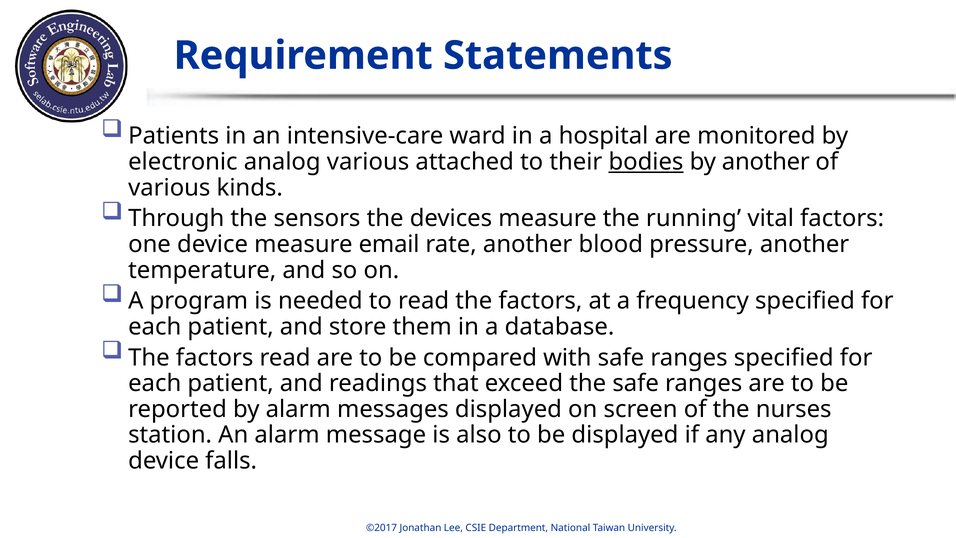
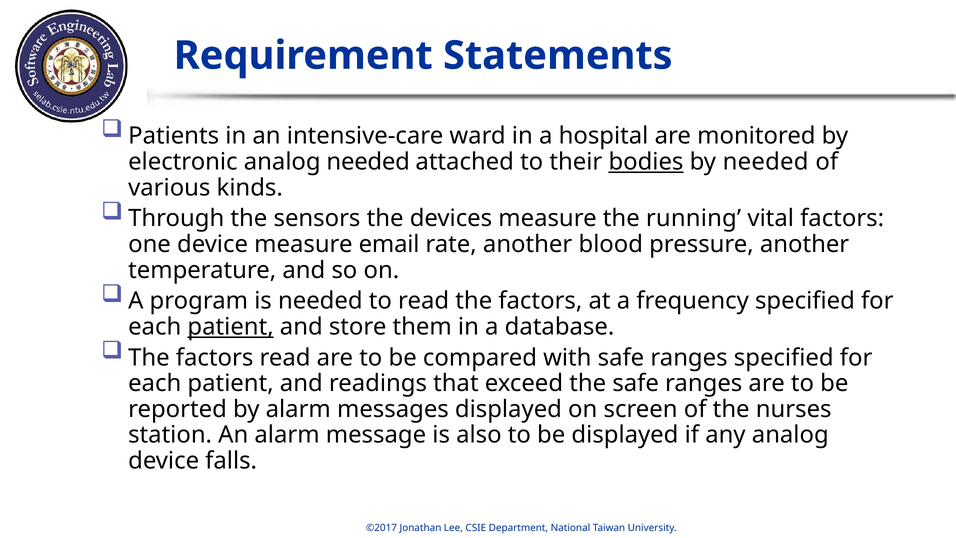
analog various: various -> needed (368, 162)
by another: another -> needed (766, 162)
patient underline: none -> present (231, 327)
